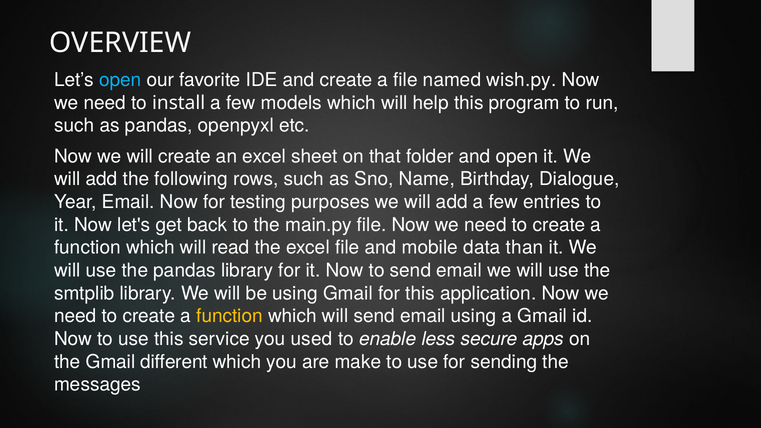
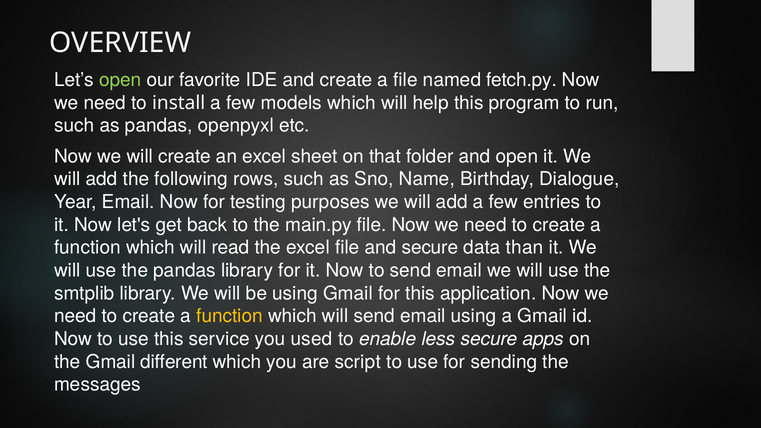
open colour: light blue -> light green (120, 80)
wish.py: wish.py -> fetch.py (522, 80)
and mobile: mobile -> secure (430, 248)
make: make -> script (358, 362)
